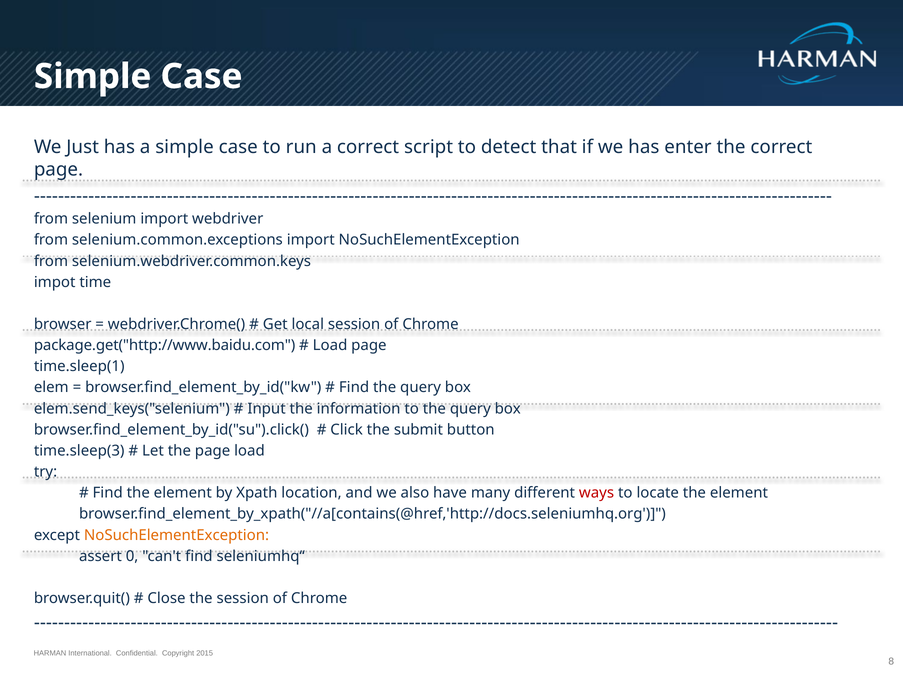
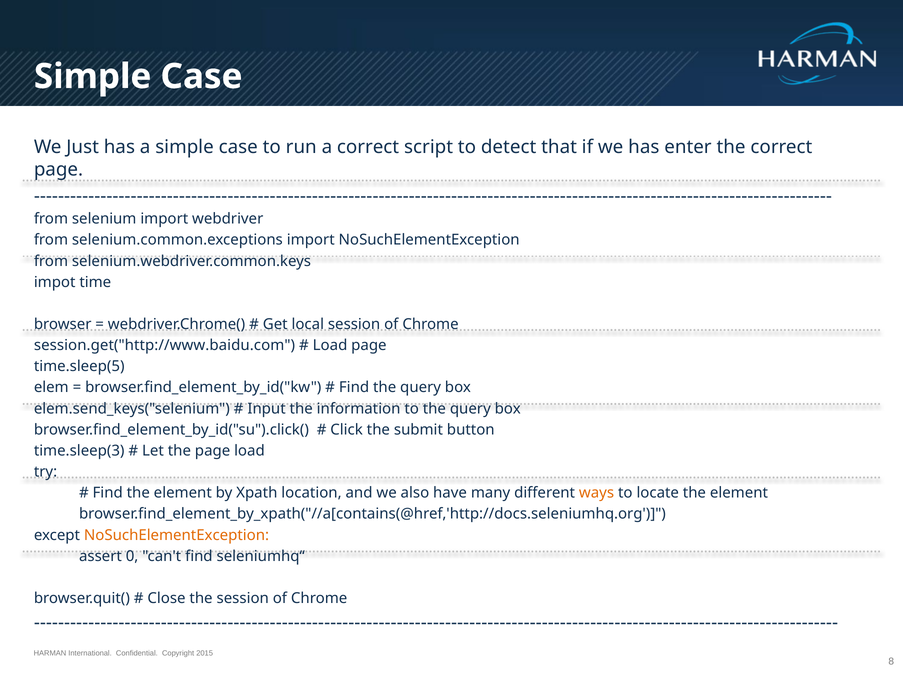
package.get("http://www.baidu.com: package.get("http://www.baidu.com -> session.get("http://www.baidu.com (164, 346)
time.sleep(1: time.sleep(1 -> time.sleep(5 (79, 367)
ways colour: red -> orange (597, 493)
